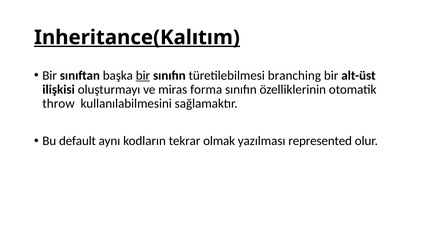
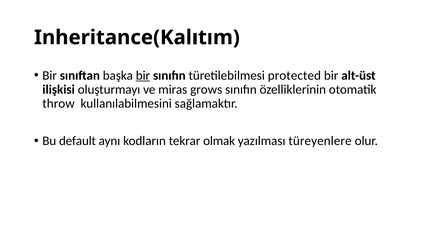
Inheritance(Kalıtım underline: present -> none (137, 37)
branching: branching -> protected (294, 75)
forma: forma -> grows (206, 89)
represented: represented -> türeyenlere (320, 141)
